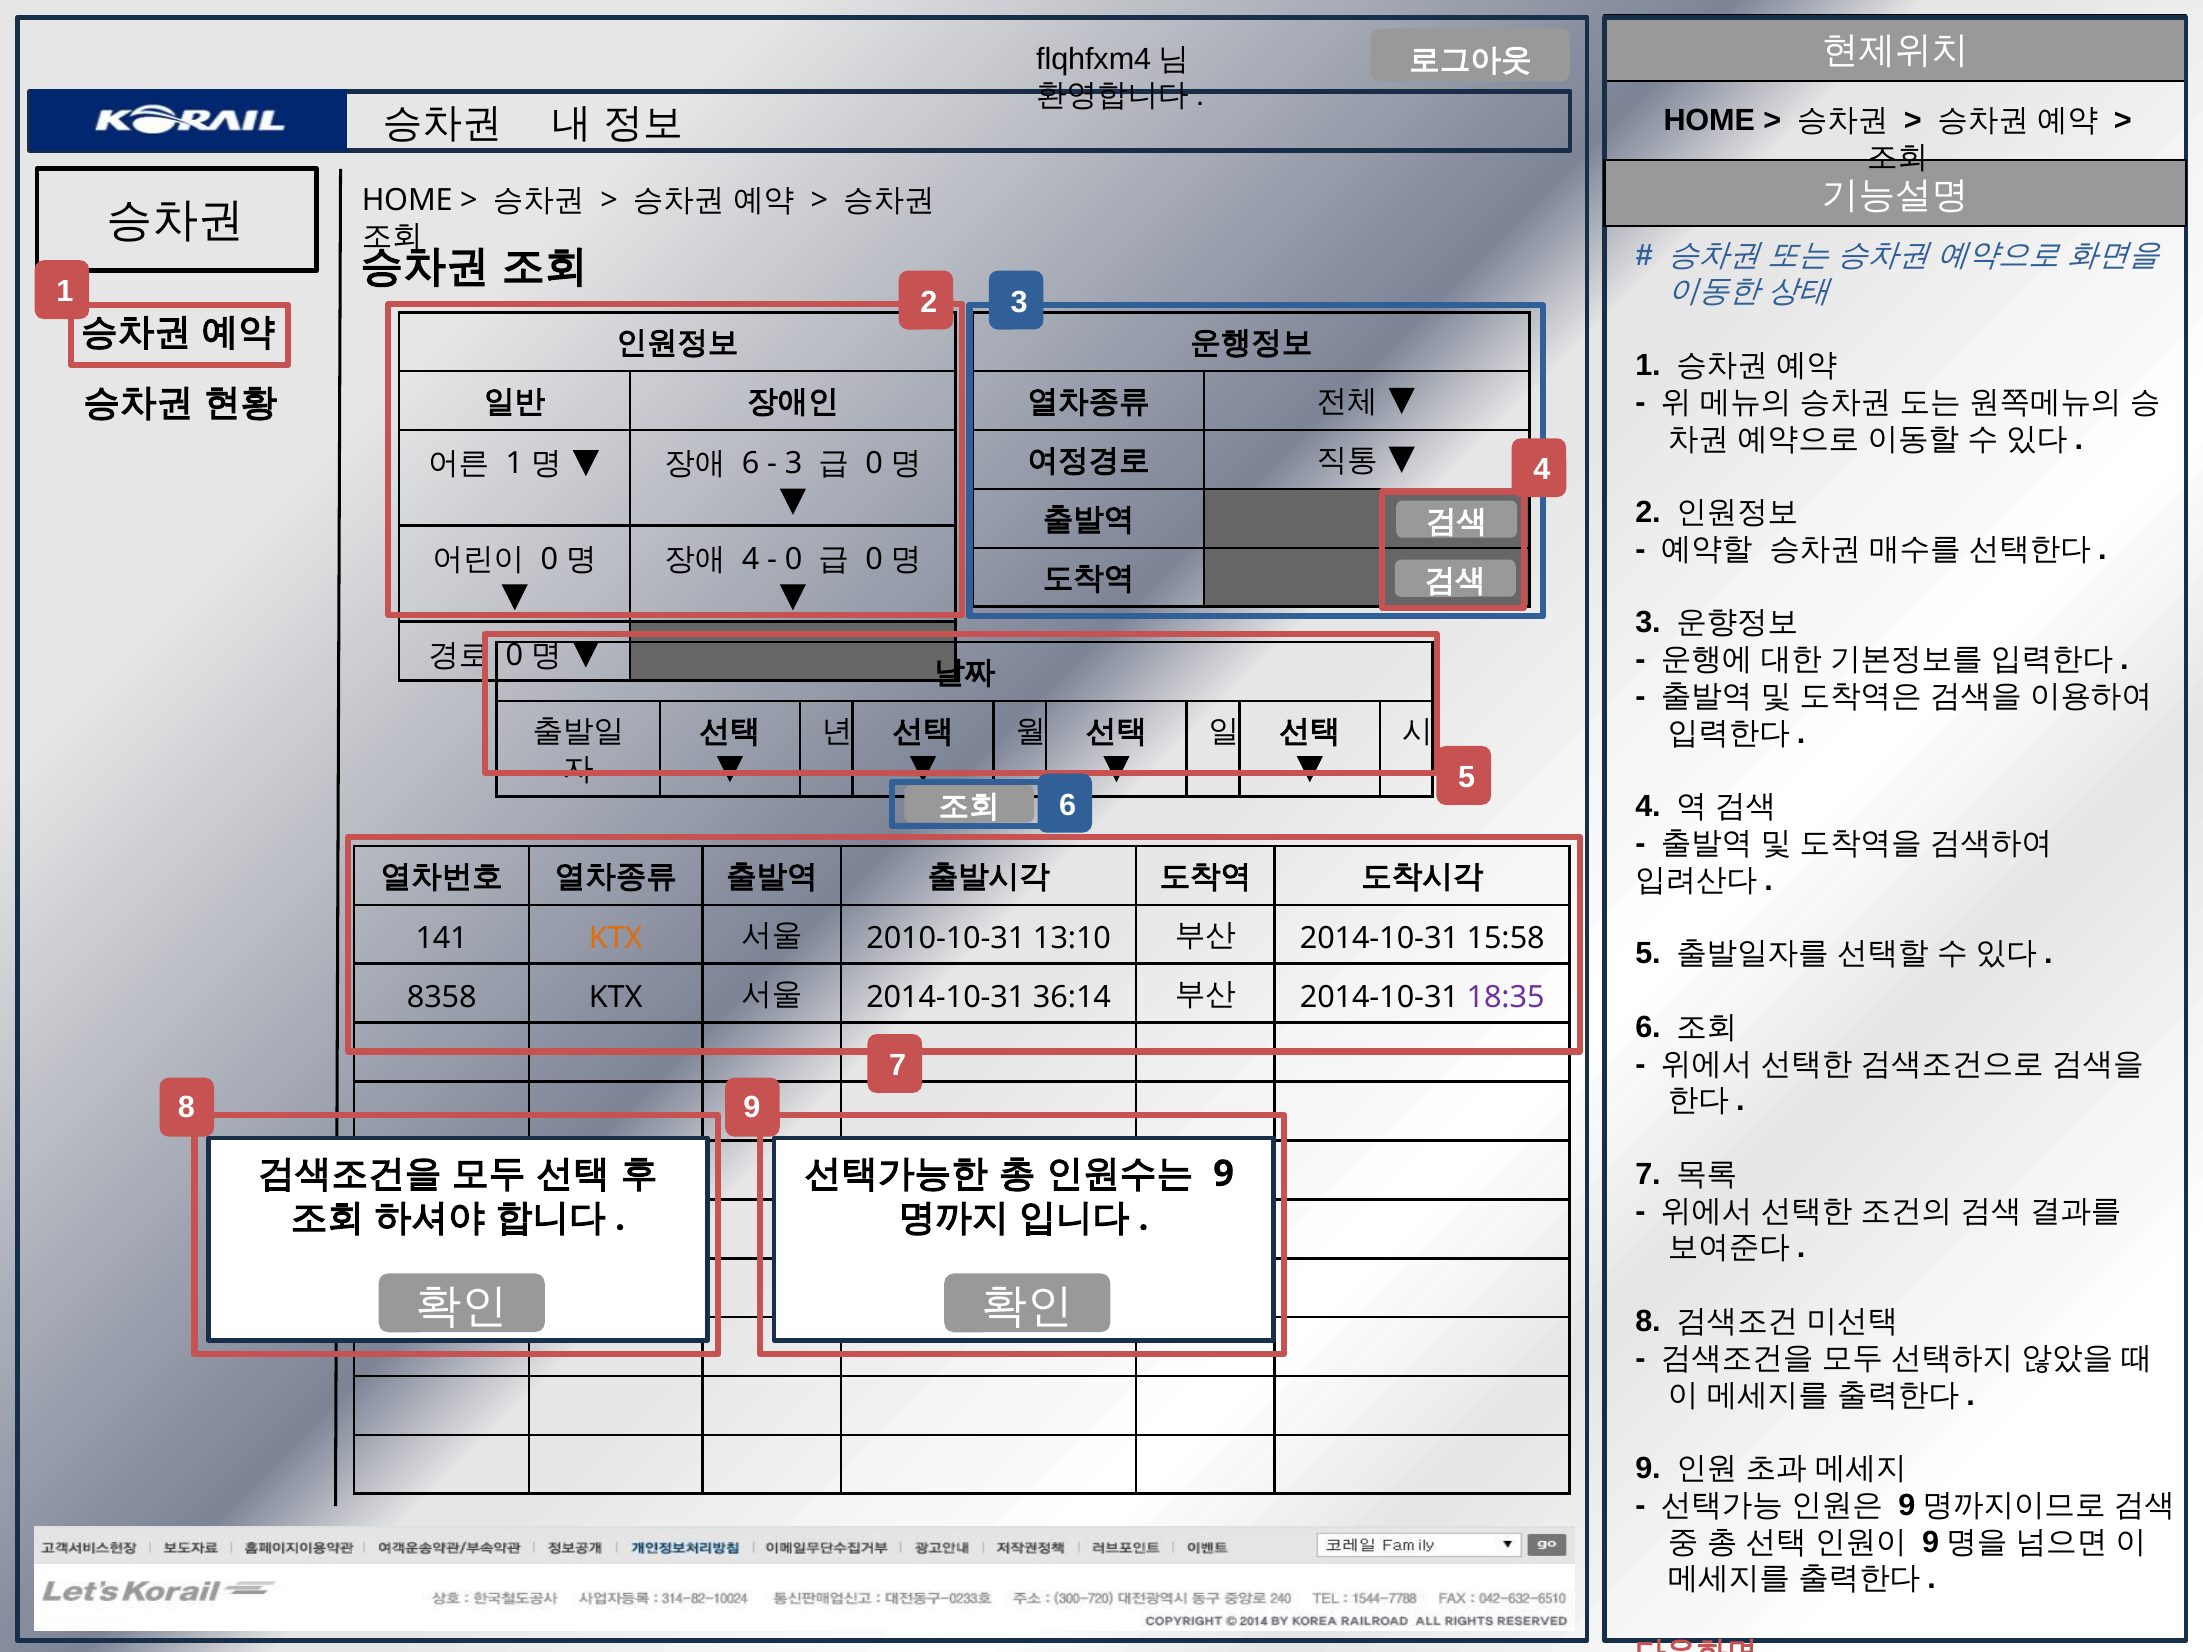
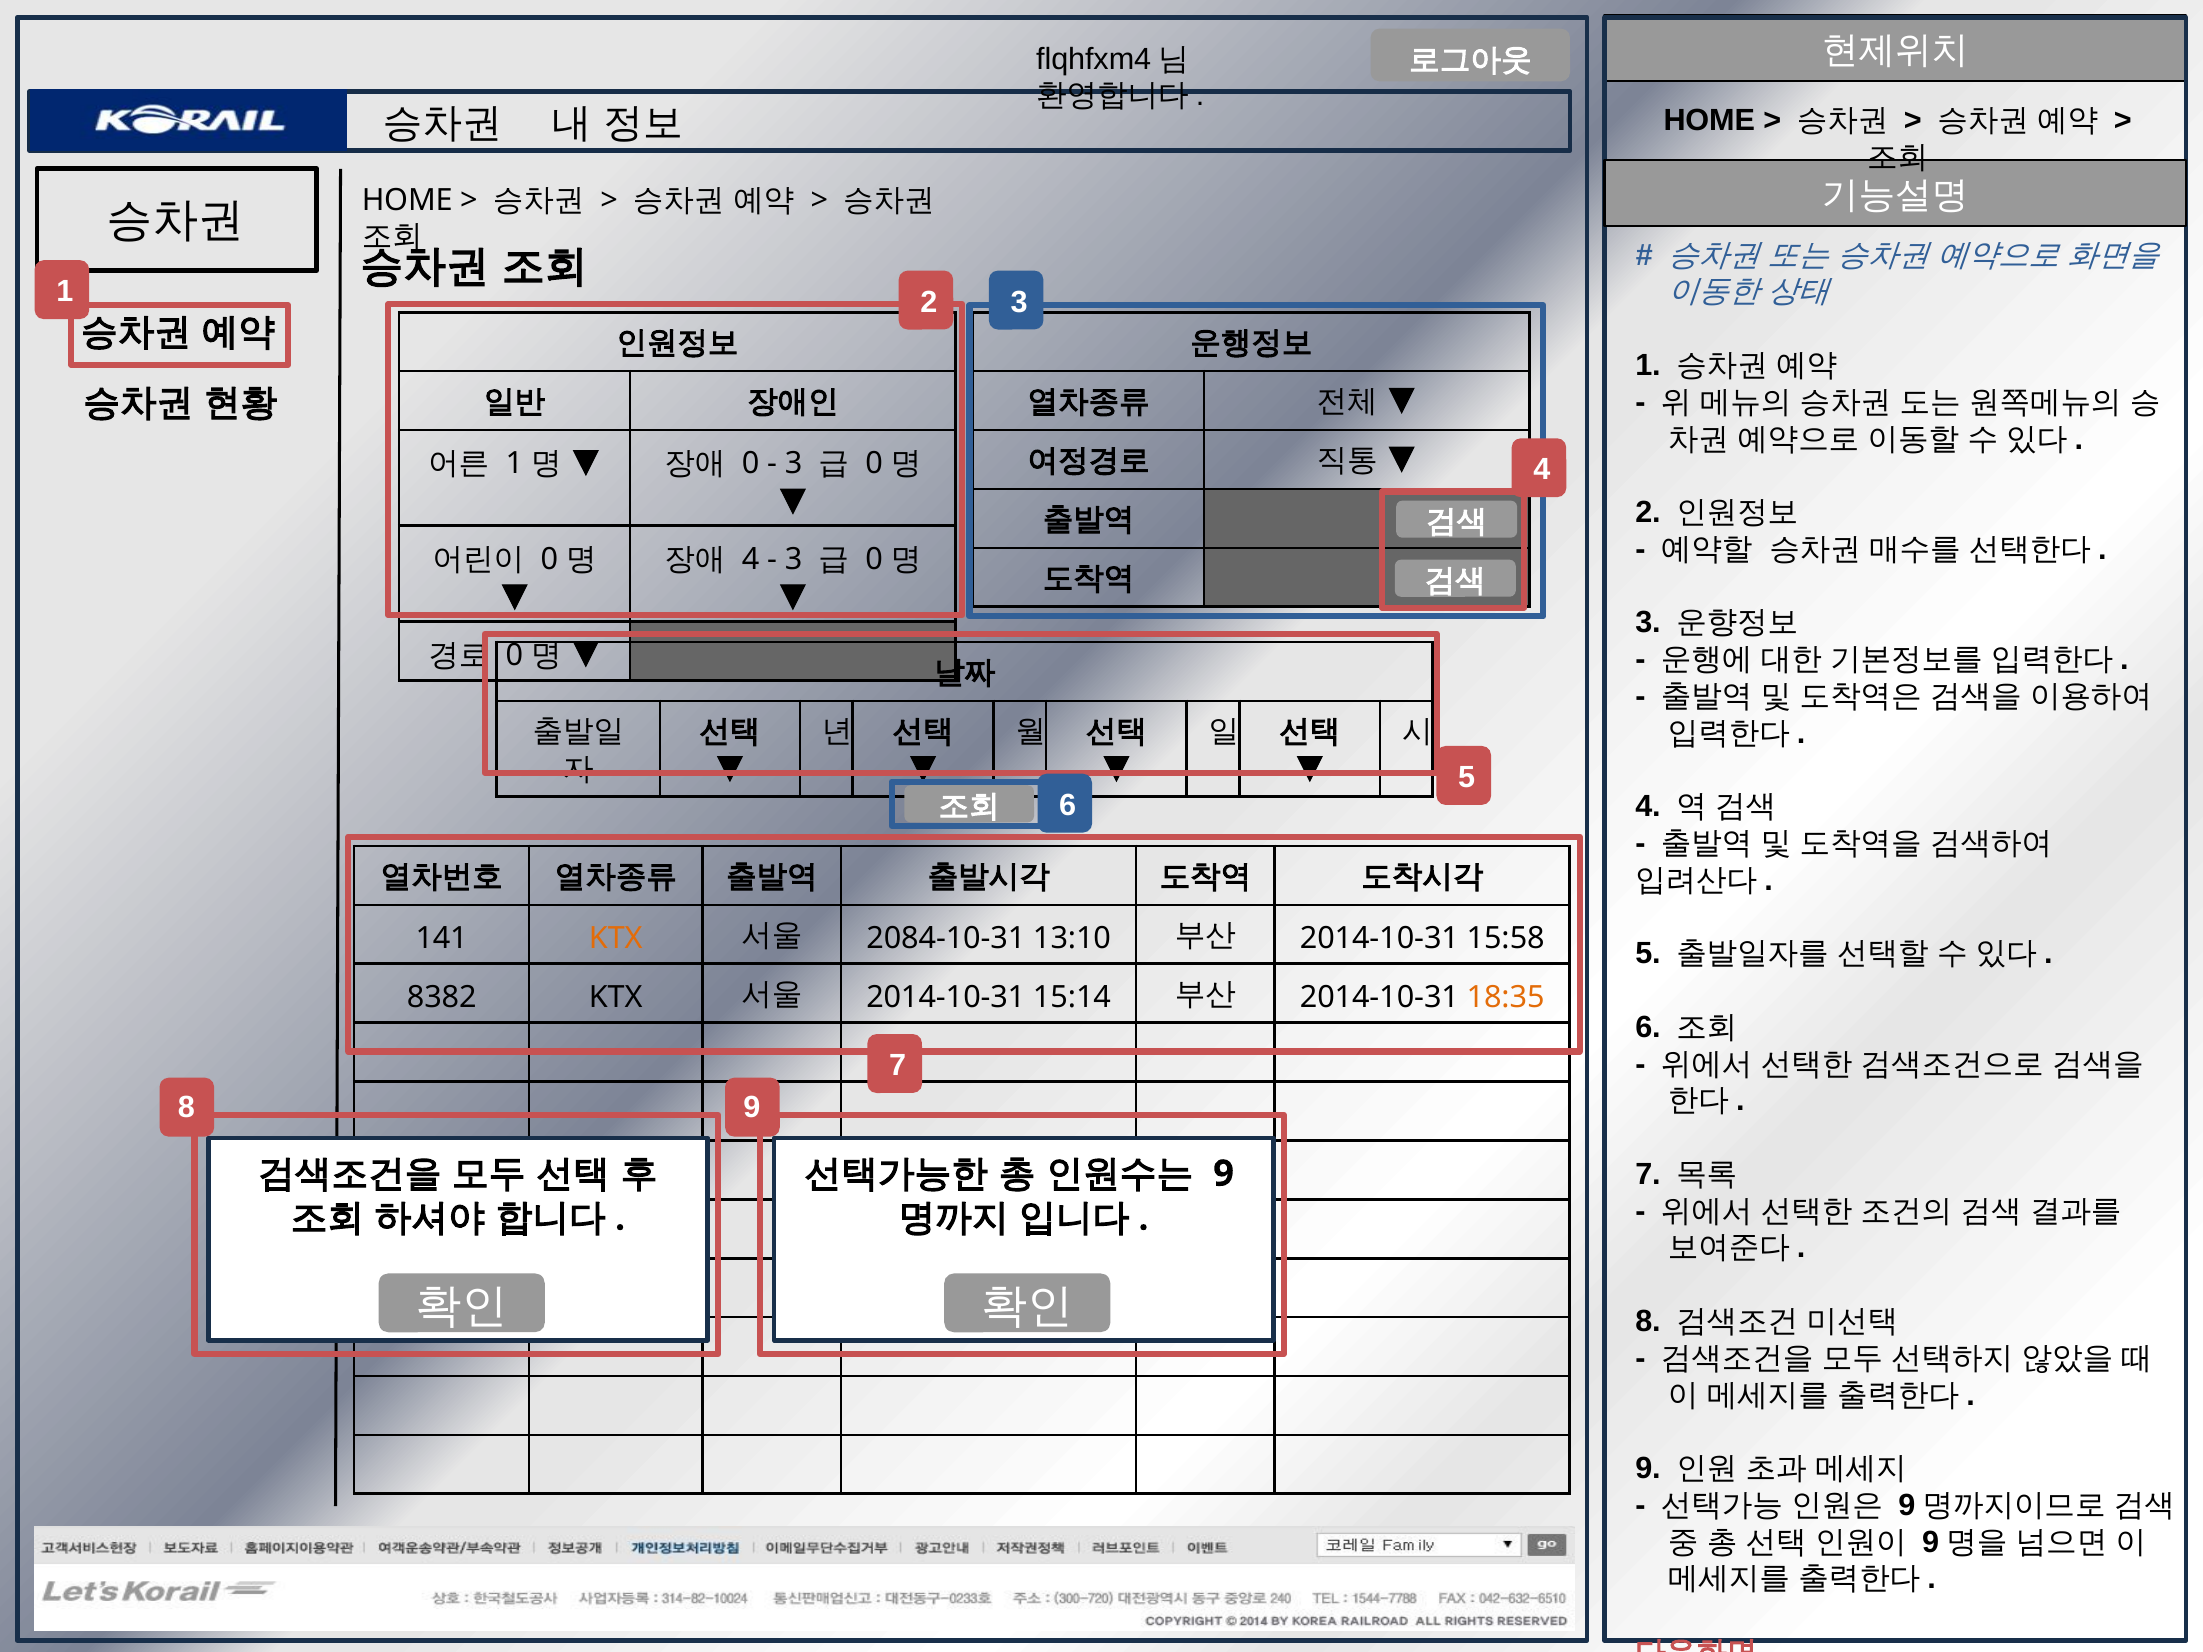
6: 6 -> 0 (751, 464)
0: 0 -> 3 (794, 559)
2010-10-31: 2010-10-31 -> 2084-10-31 (946, 939)
8358: 8358 -> 8382 (442, 997)
36:14: 36:14 -> 15:14 (1072, 997)
18:35 colour: purple -> orange (1506, 997)
